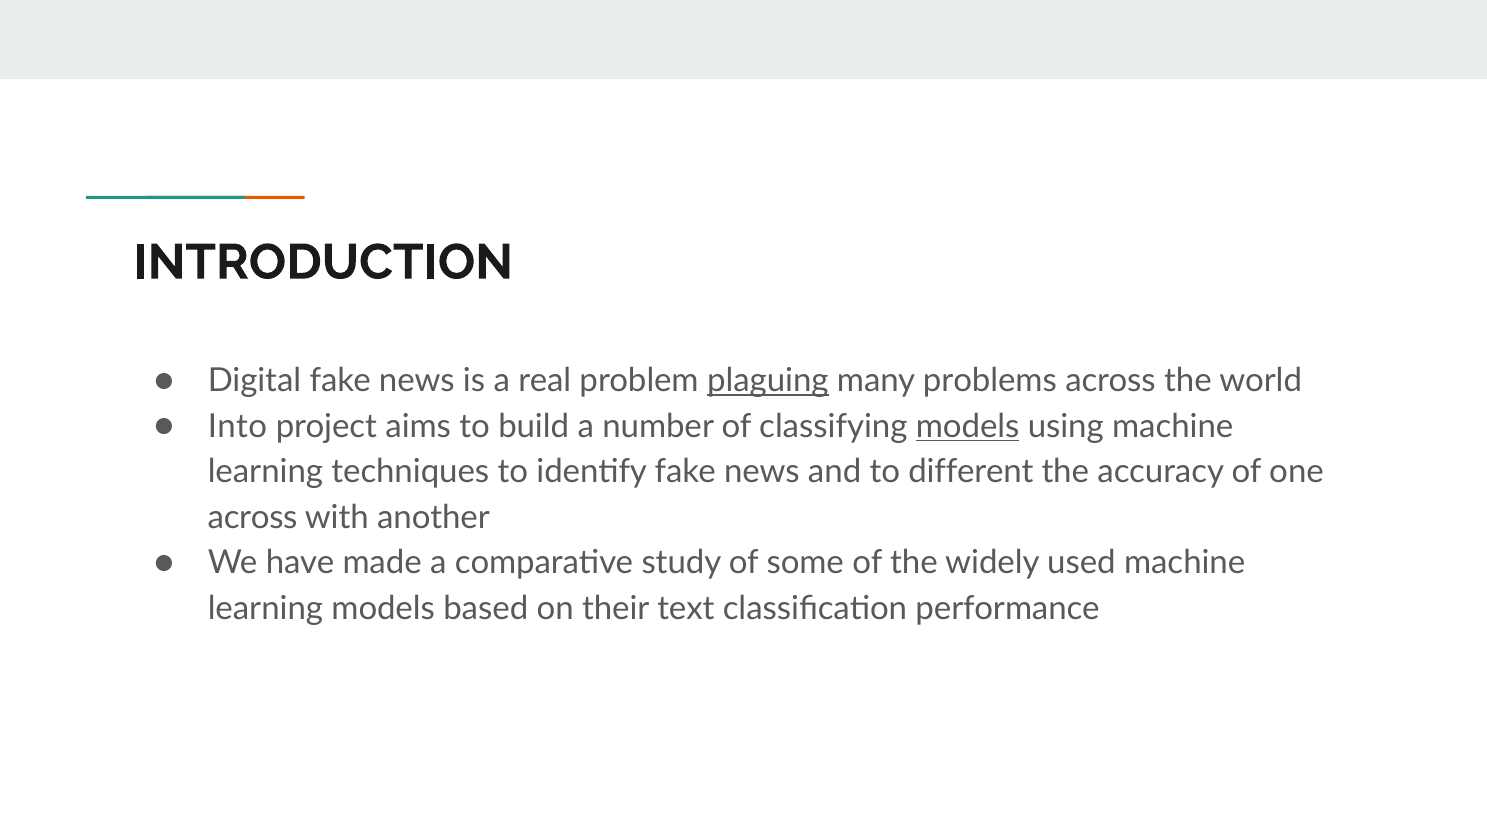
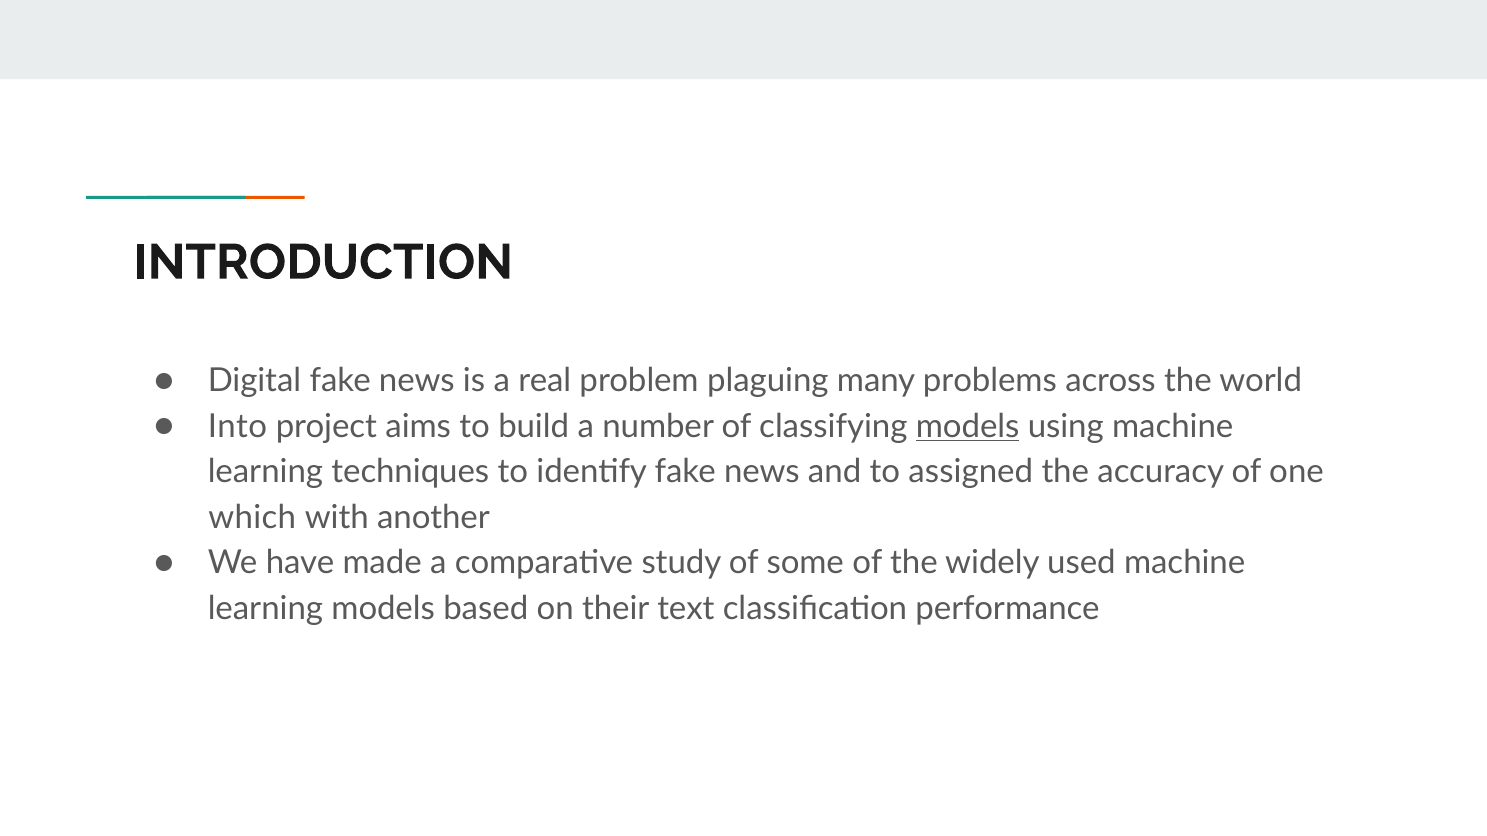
plaguing underline: present -> none (768, 381)
different: different -> assigned (971, 472)
across: across -> which (252, 518)
